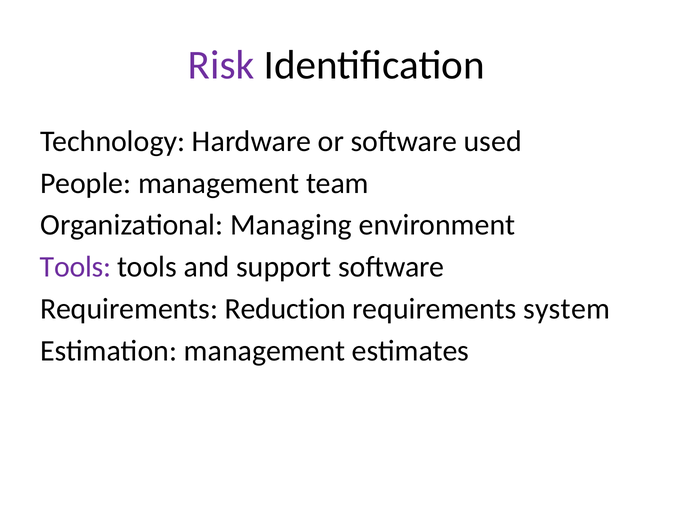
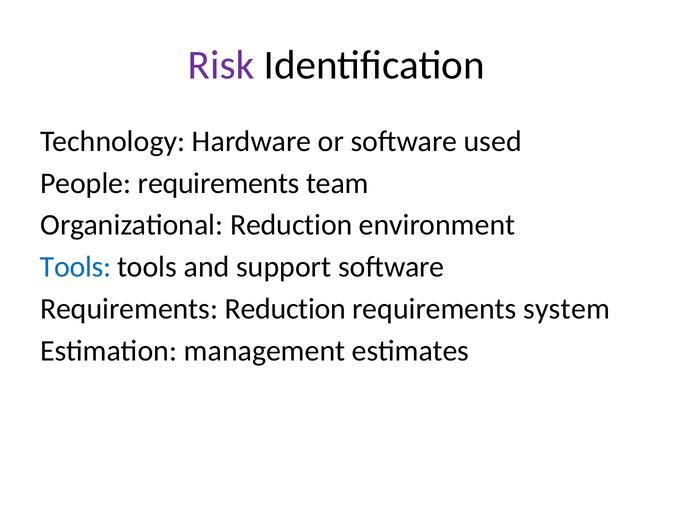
People management: management -> requirements (219, 183)
Organizational Managing: Managing -> Reduction (291, 225)
Tools colour: purple -> blue (76, 267)
